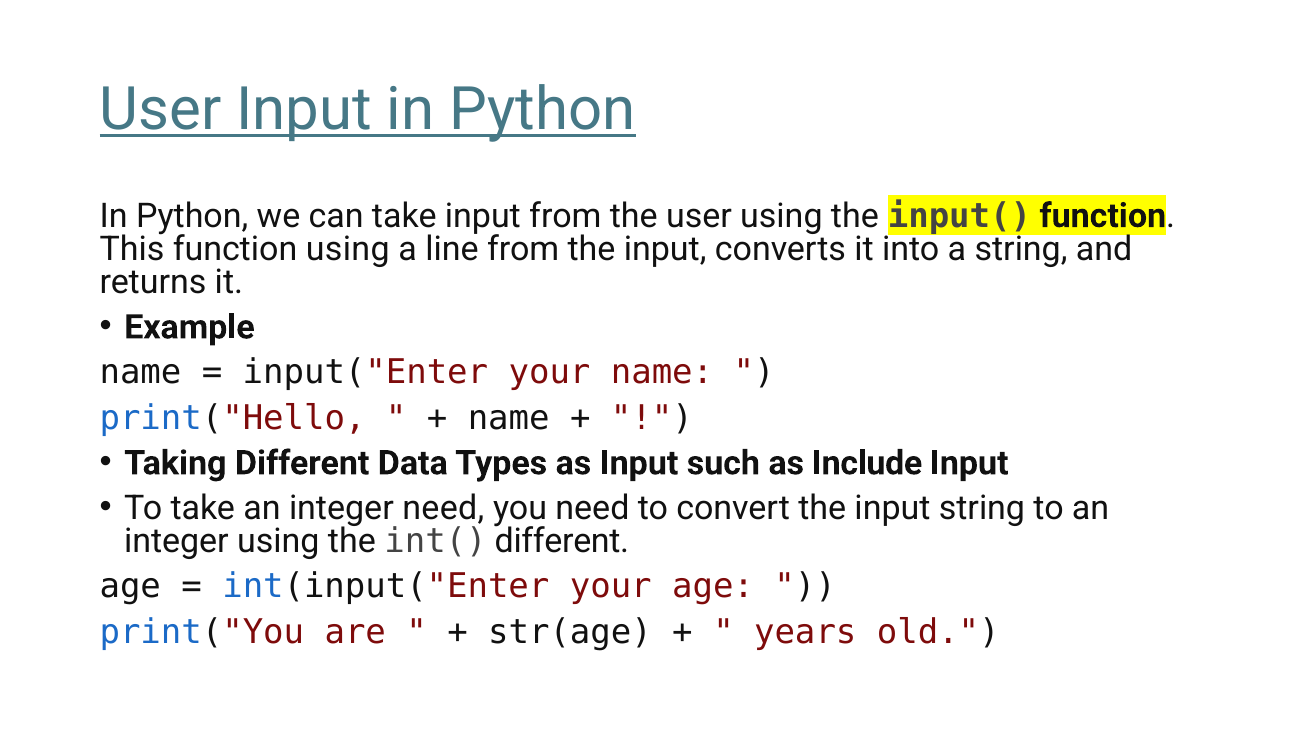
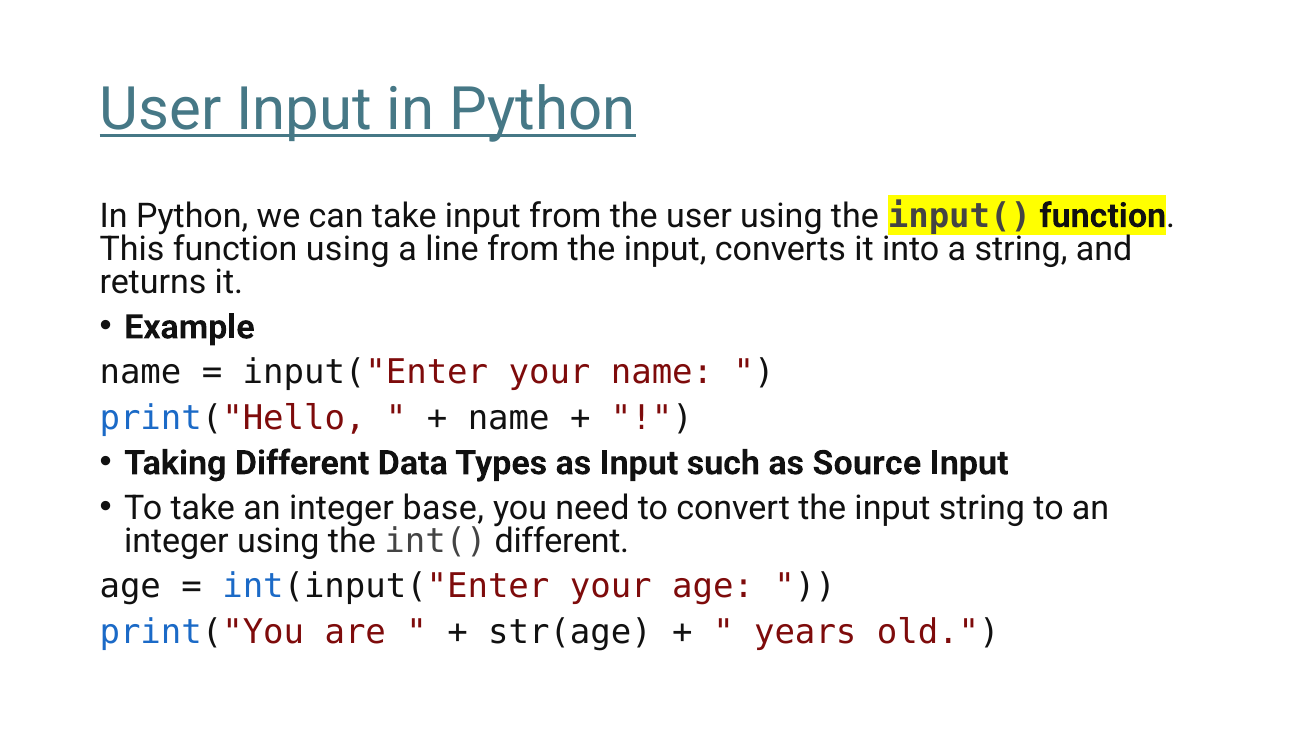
Include: Include -> Source (867, 463)
integer need: need -> base (443, 509)
